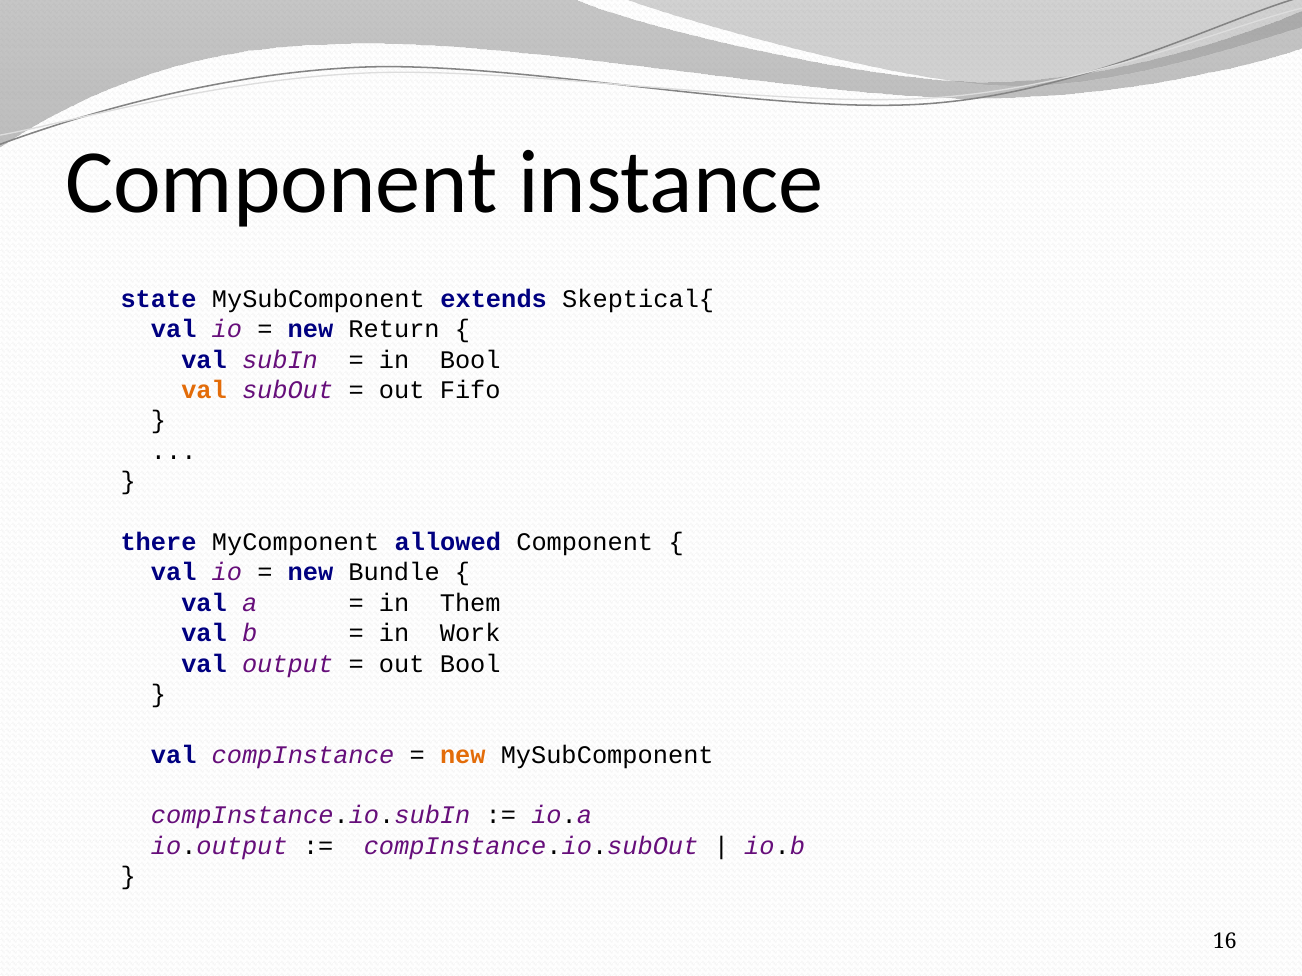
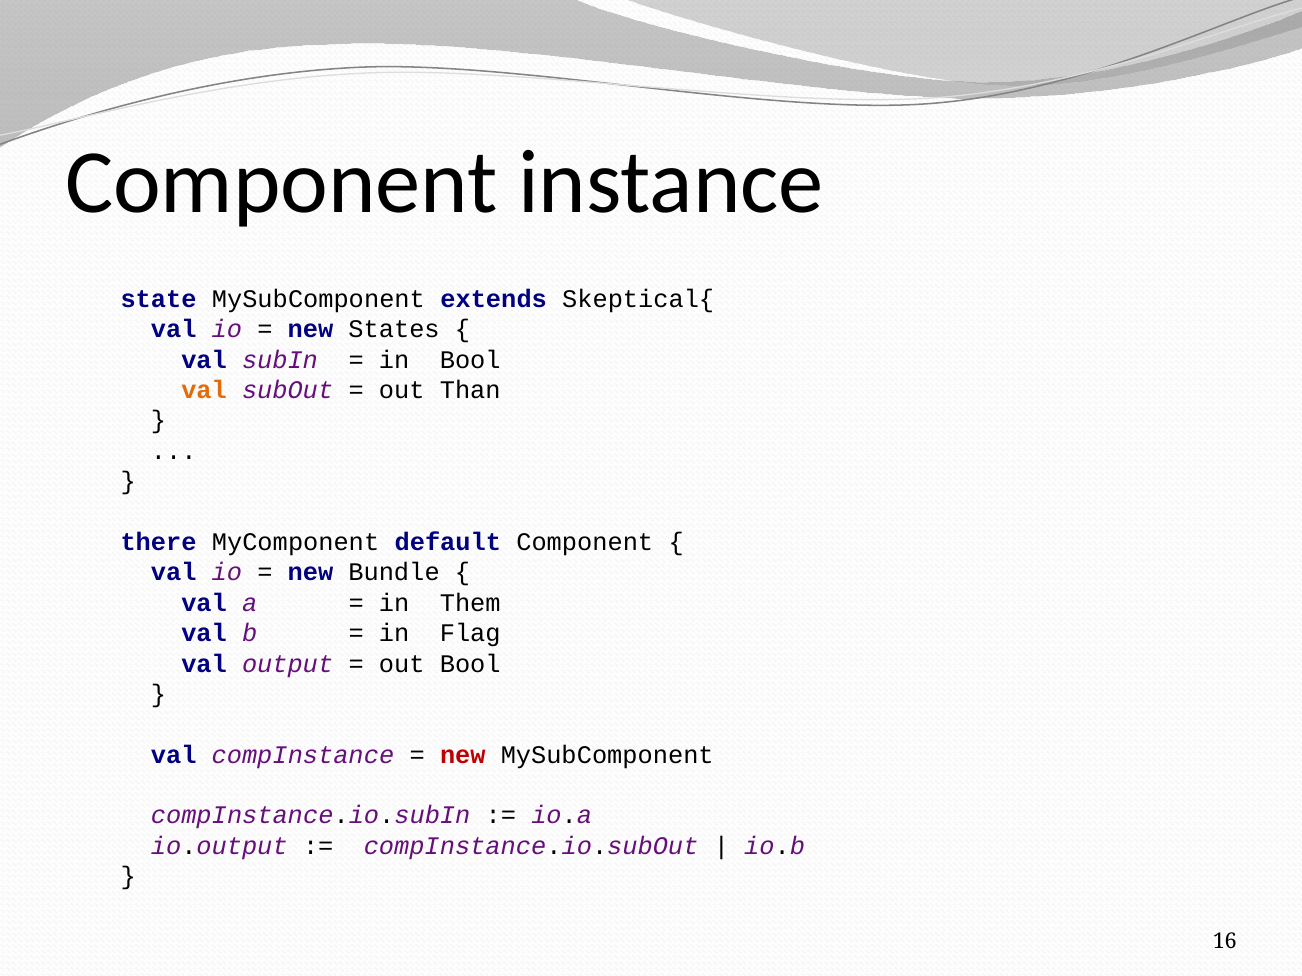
Return: Return -> States (394, 330)
Fifo: Fifo -> Than (470, 390)
allowed: allowed -> default (448, 542)
Work: Work -> Flag (470, 634)
new colour: orange -> red (463, 755)
